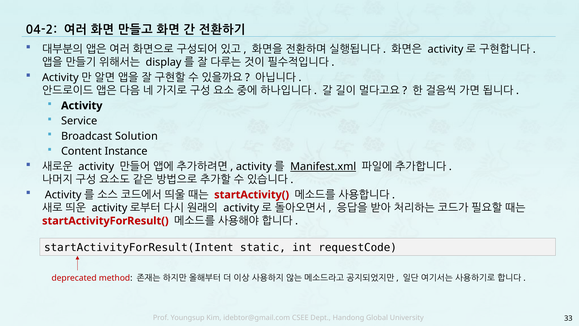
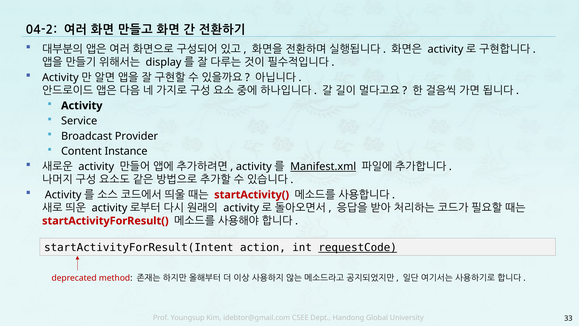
Solution: Solution -> Provider (136, 136)
static: static -> action (263, 247)
requestCode underline: none -> present (358, 247)
